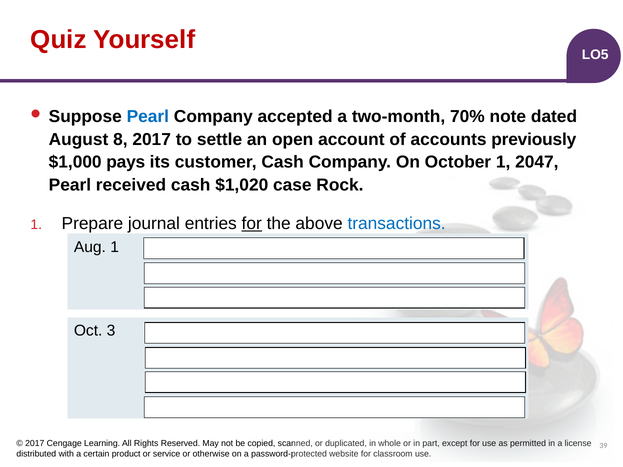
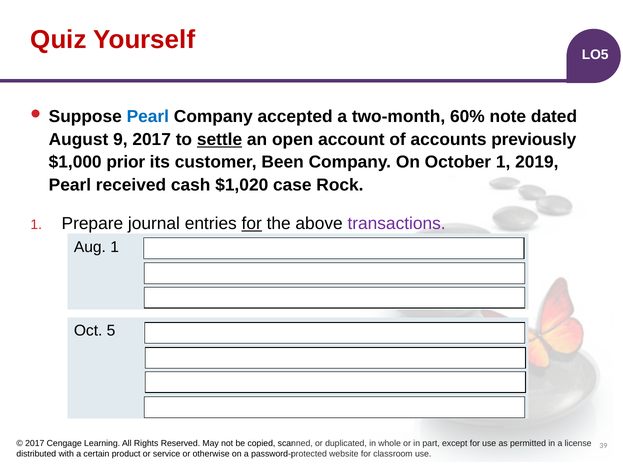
70%: 70% -> 60% (467, 117)
8: 8 -> 9 (120, 139)
settle underline: none -> present (220, 139)
pays: pays -> prior (126, 162)
customer Cash: Cash -> Been (283, 162)
2047: 2047 -> 2019 (537, 162)
transactions colour: blue -> purple (397, 224)
3: 3 -> 5 (111, 331)
